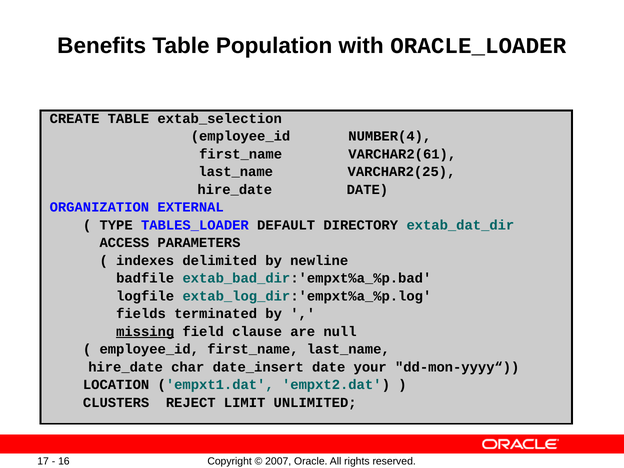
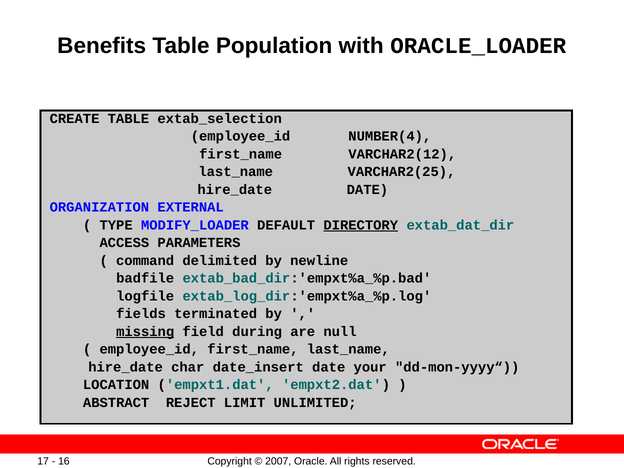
VARCHAR2(61: VARCHAR2(61 -> VARCHAR2(12 (402, 154)
TABLES_LOADER: TABLES_LOADER -> MODIFY_LOADER (195, 225)
DIRECTORY underline: none -> present (361, 225)
indexes: indexes -> command (145, 261)
clause: clause -> during (257, 332)
CLUSTERS: CLUSTERS -> ABSTRACT (116, 402)
